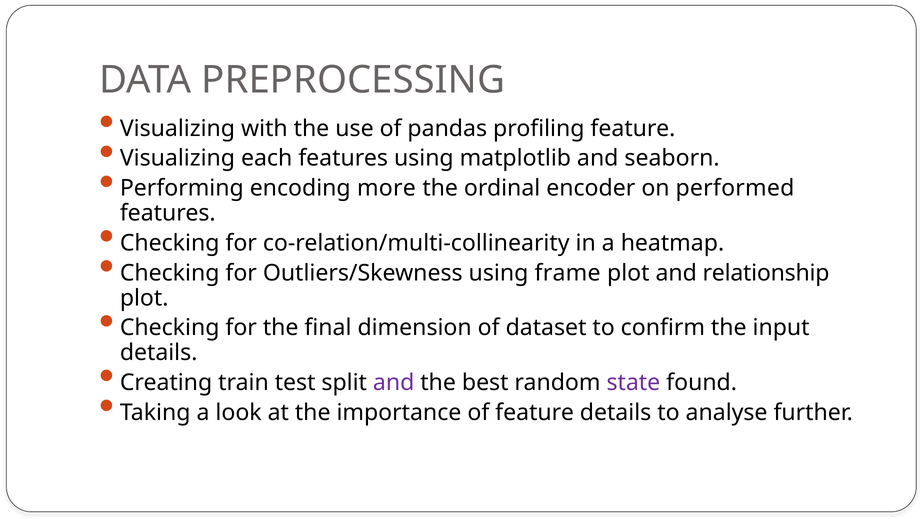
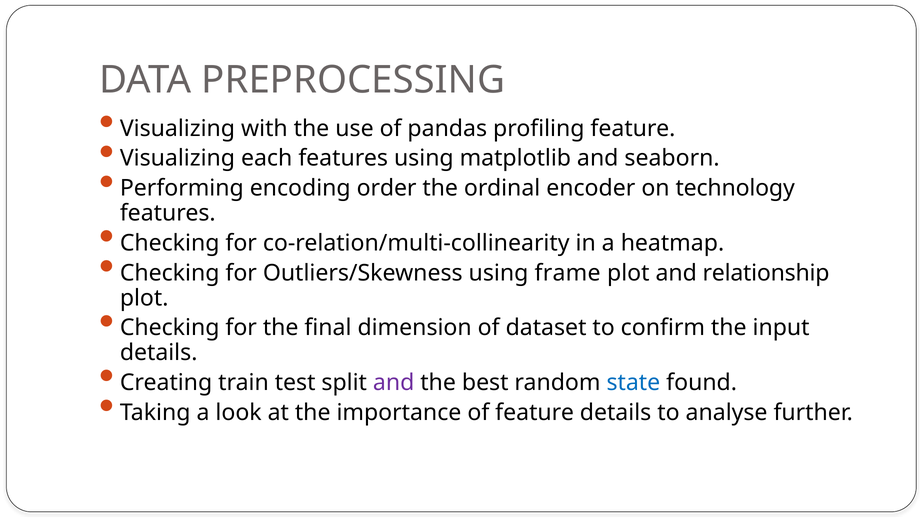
more: more -> order (387, 188)
performed: performed -> technology (735, 188)
state colour: purple -> blue (633, 383)
